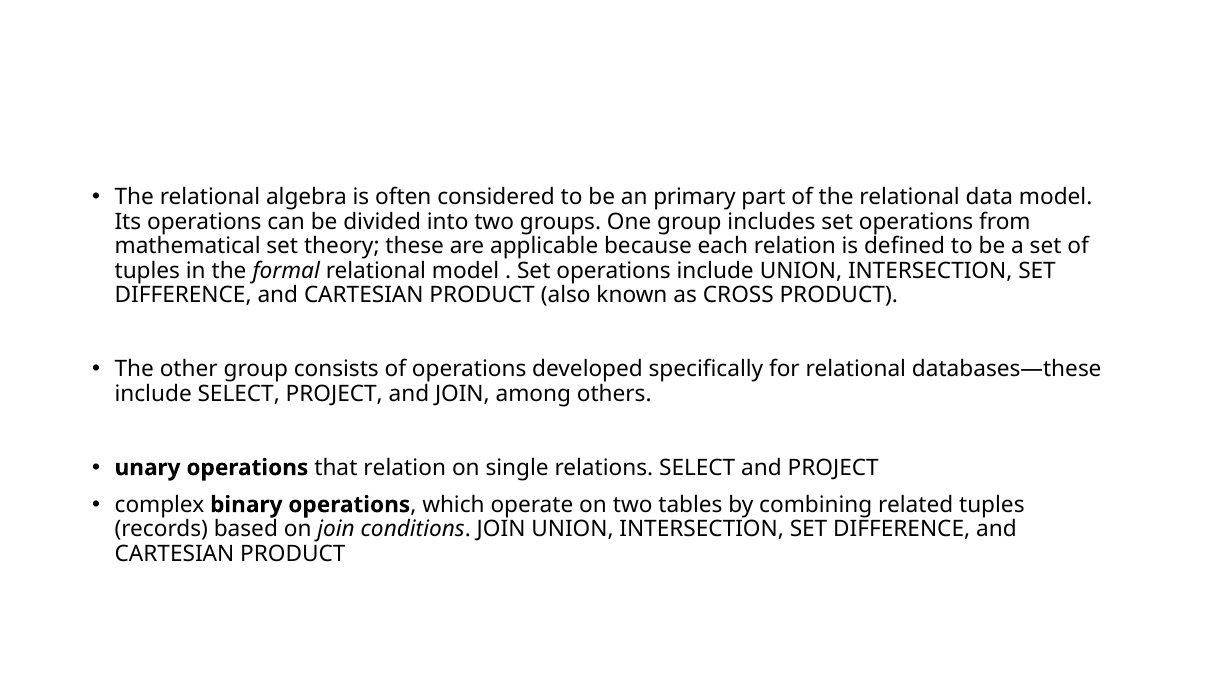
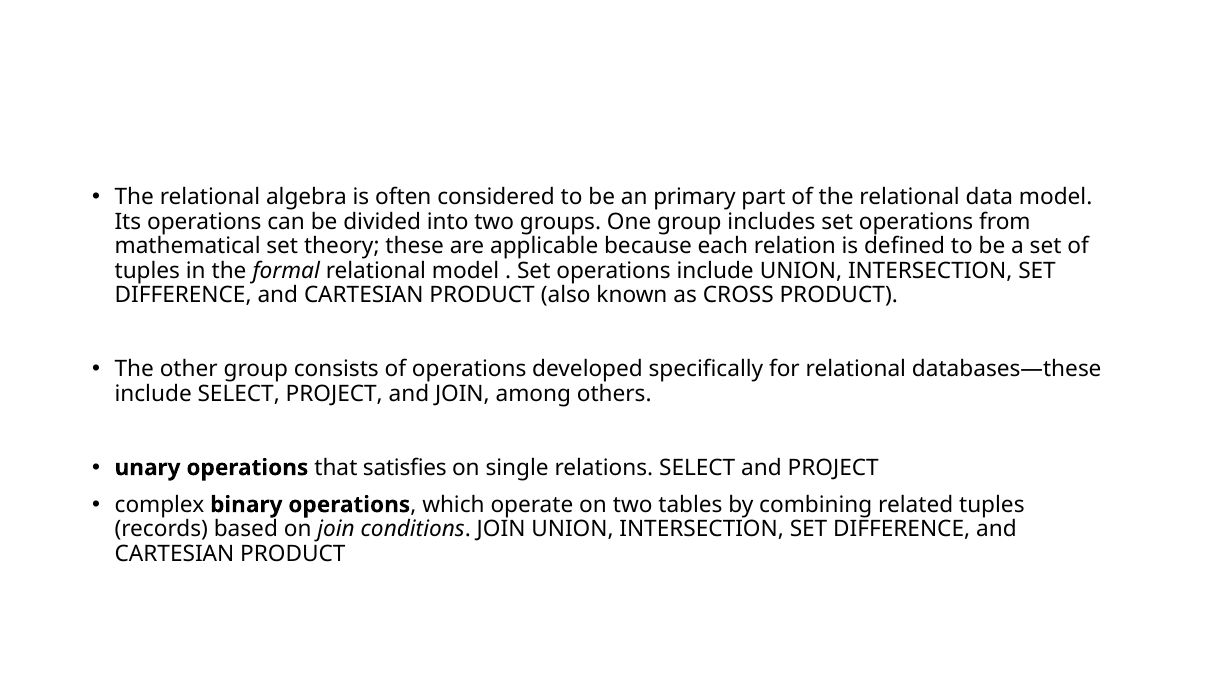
that relation: relation -> satisfies (405, 468)
